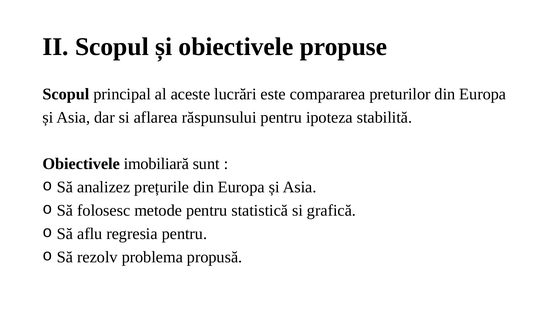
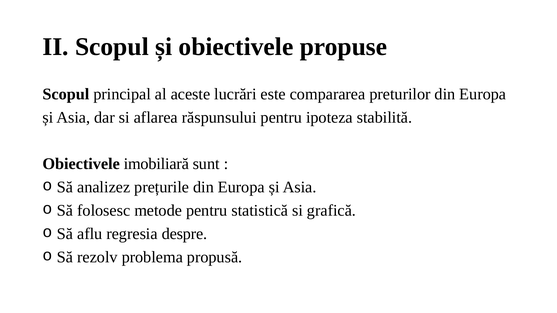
regresia pentru: pentru -> despre (184, 234)
